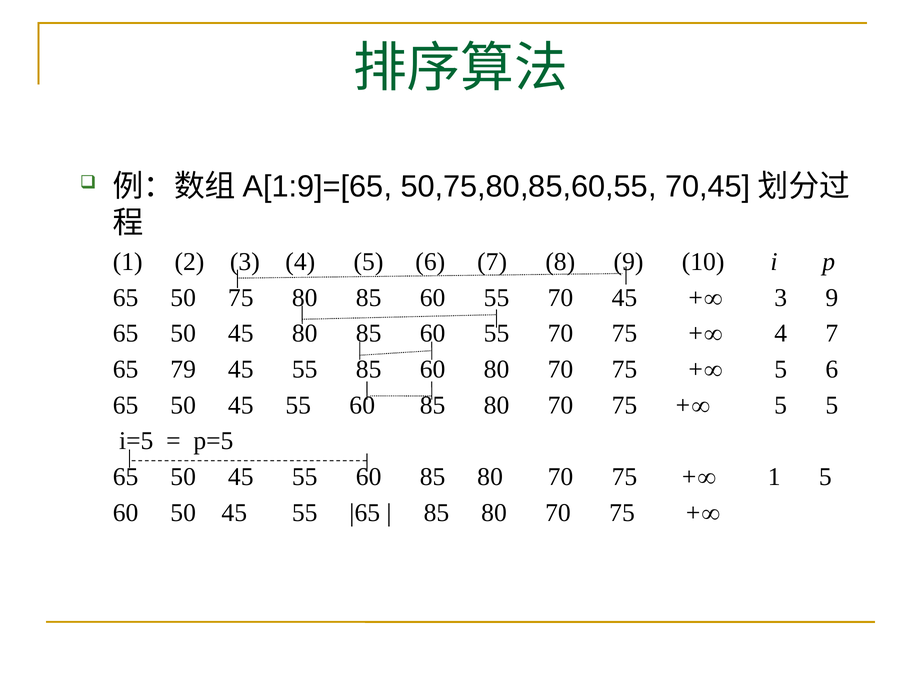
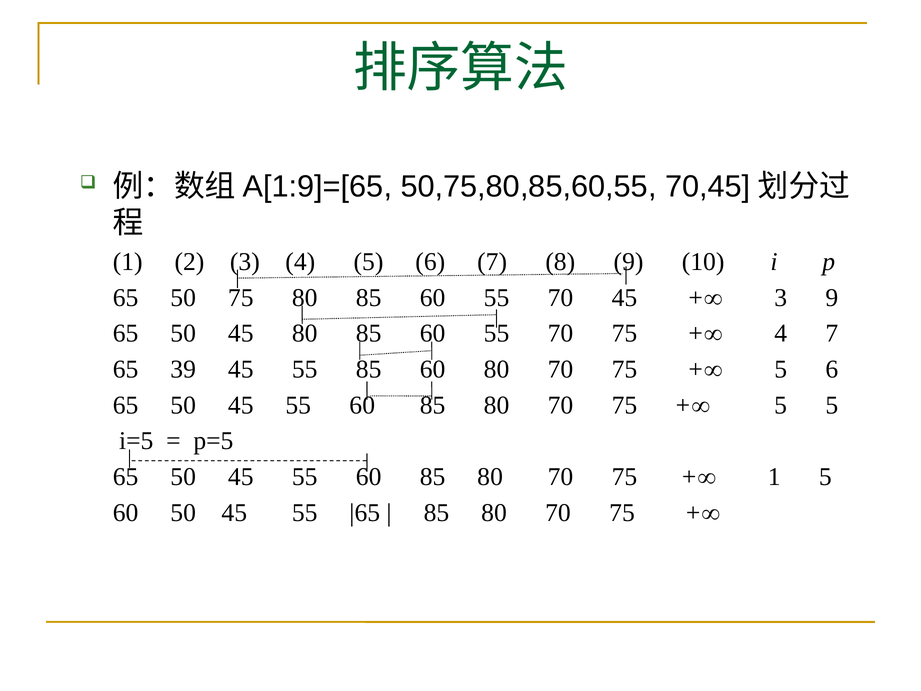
79: 79 -> 39 (183, 369)
